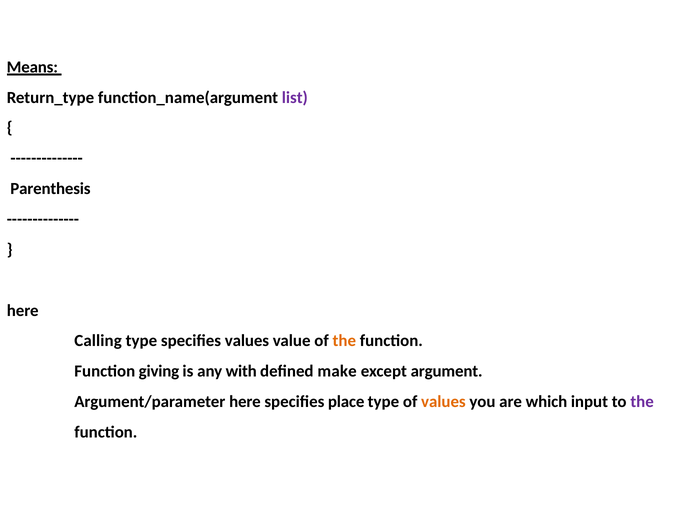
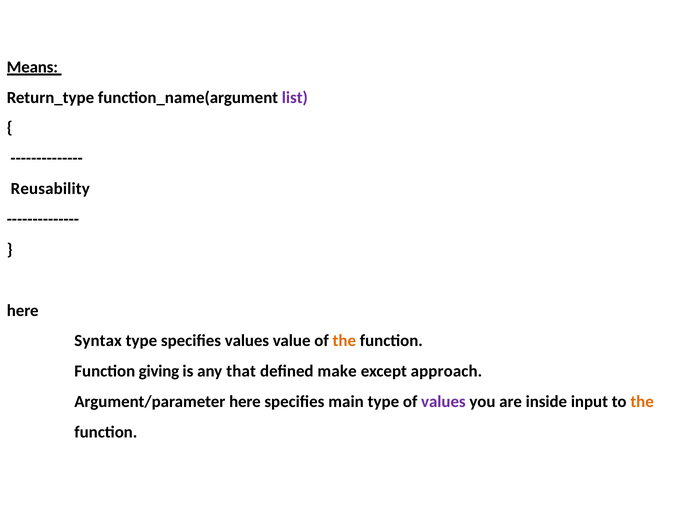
Parenthesis: Parenthesis -> Reusability (50, 189)
Calling: Calling -> Syntax (98, 341)
with: with -> that (241, 371)
argument: argument -> approach (446, 371)
place: place -> main (346, 402)
values colour: orange -> purple (443, 402)
which: which -> inside (546, 402)
the colour: purple -> orange (642, 402)
